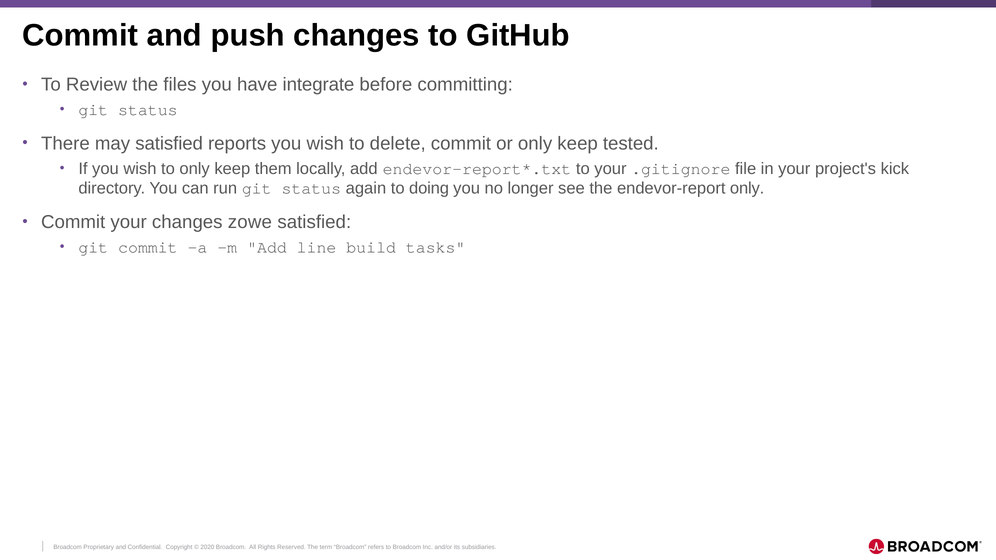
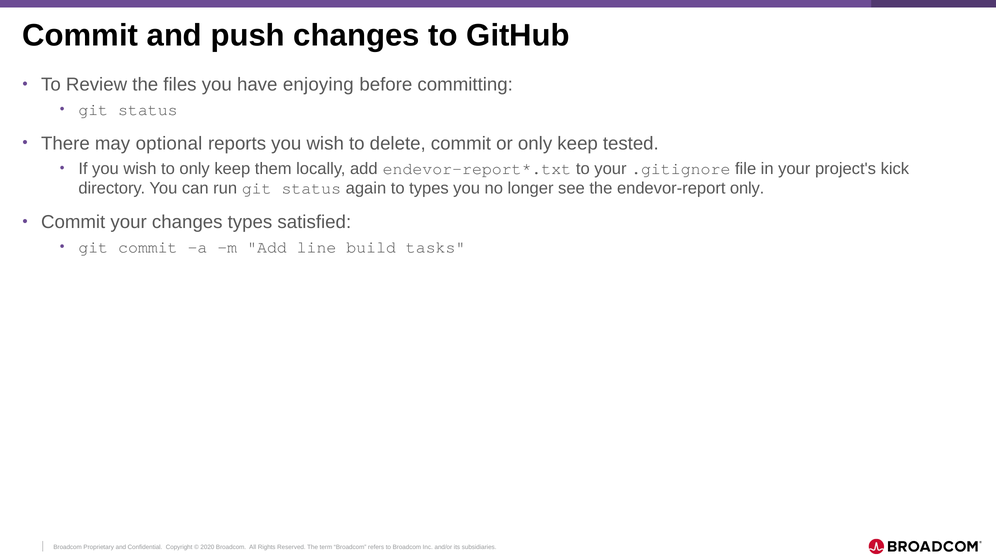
integrate: integrate -> enjoying (318, 85)
may satisfied: satisfied -> optional (169, 144)
to doing: doing -> types (429, 189)
changes zowe: zowe -> types (250, 222)
